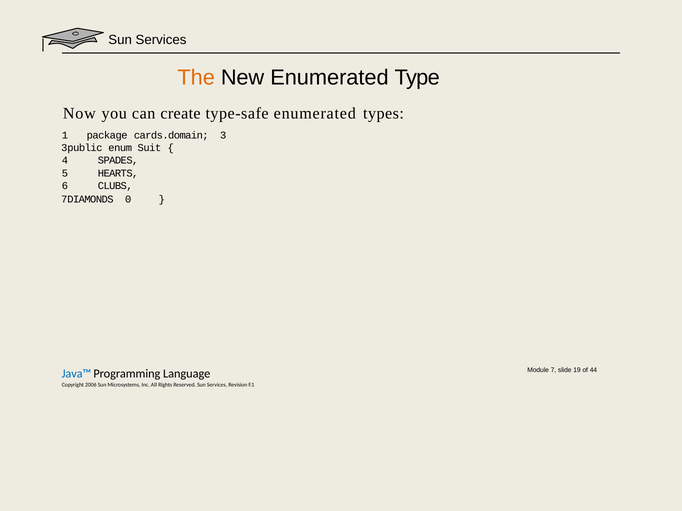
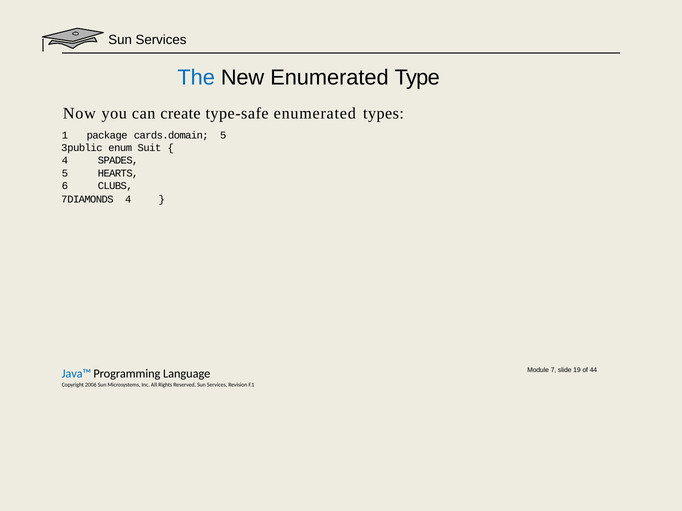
The colour: orange -> blue (196, 77)
cards.domain 3: 3 -> 5 (223, 135)
0: 0 -> 4 (128, 199)
